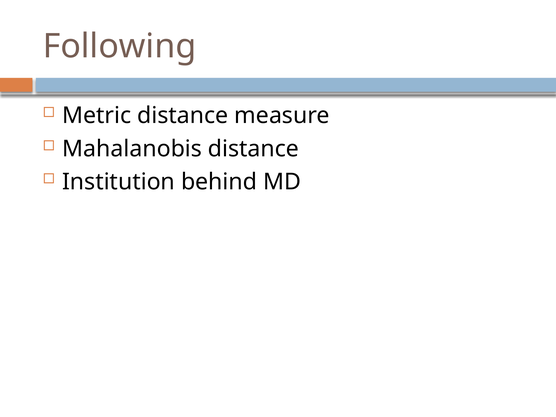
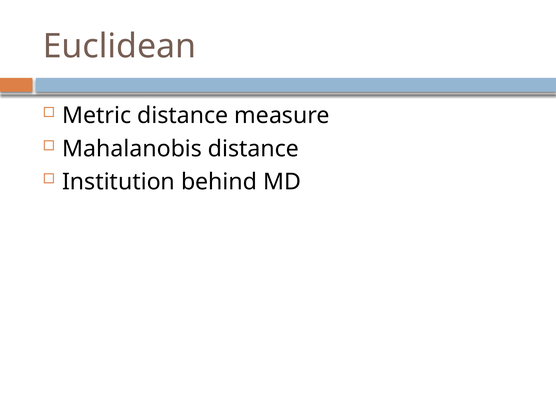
Following: Following -> Euclidean (120, 46)
